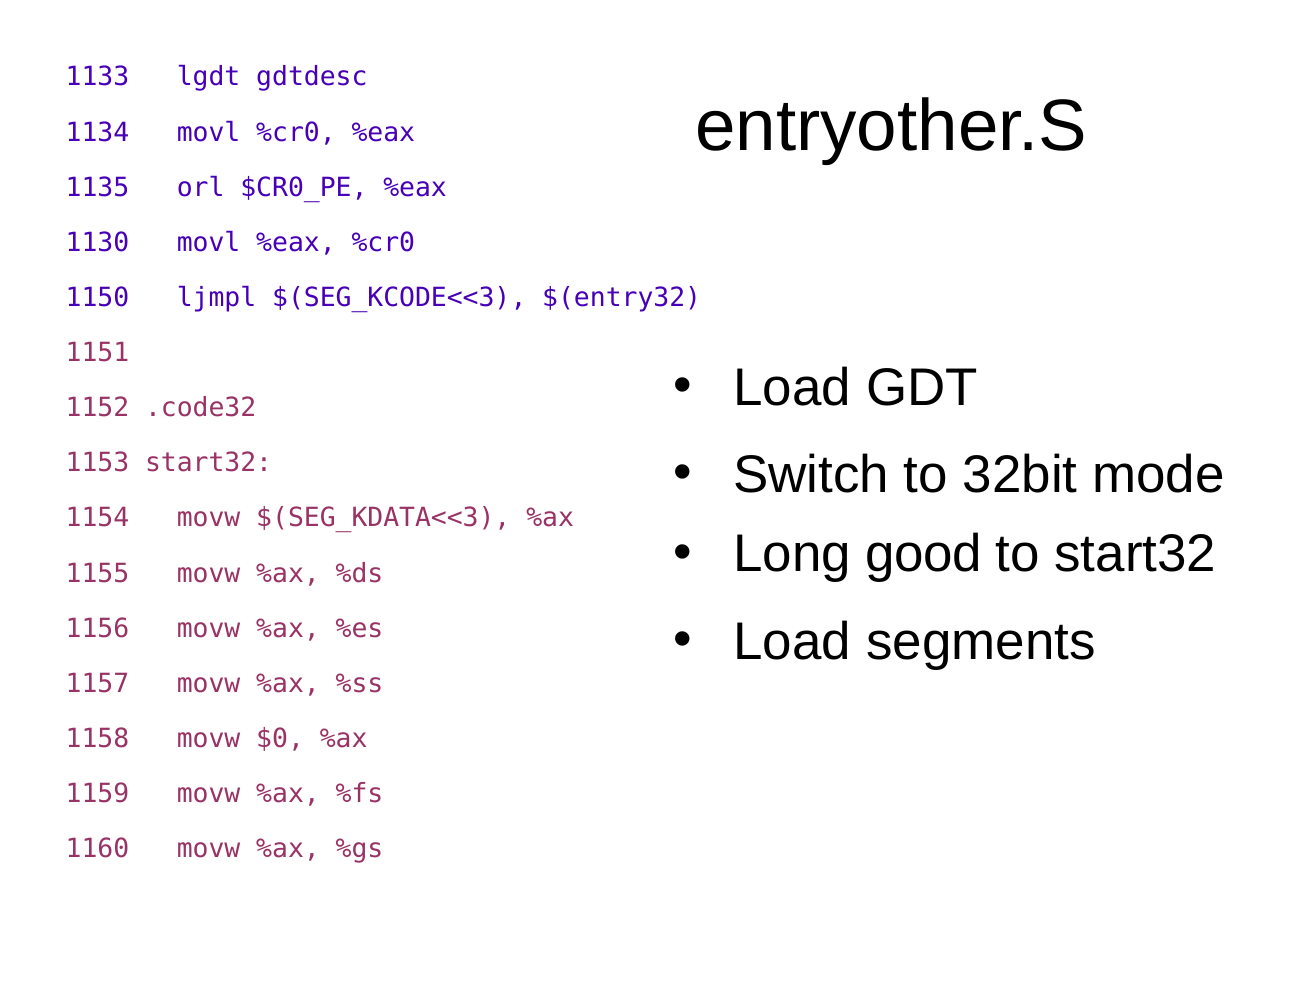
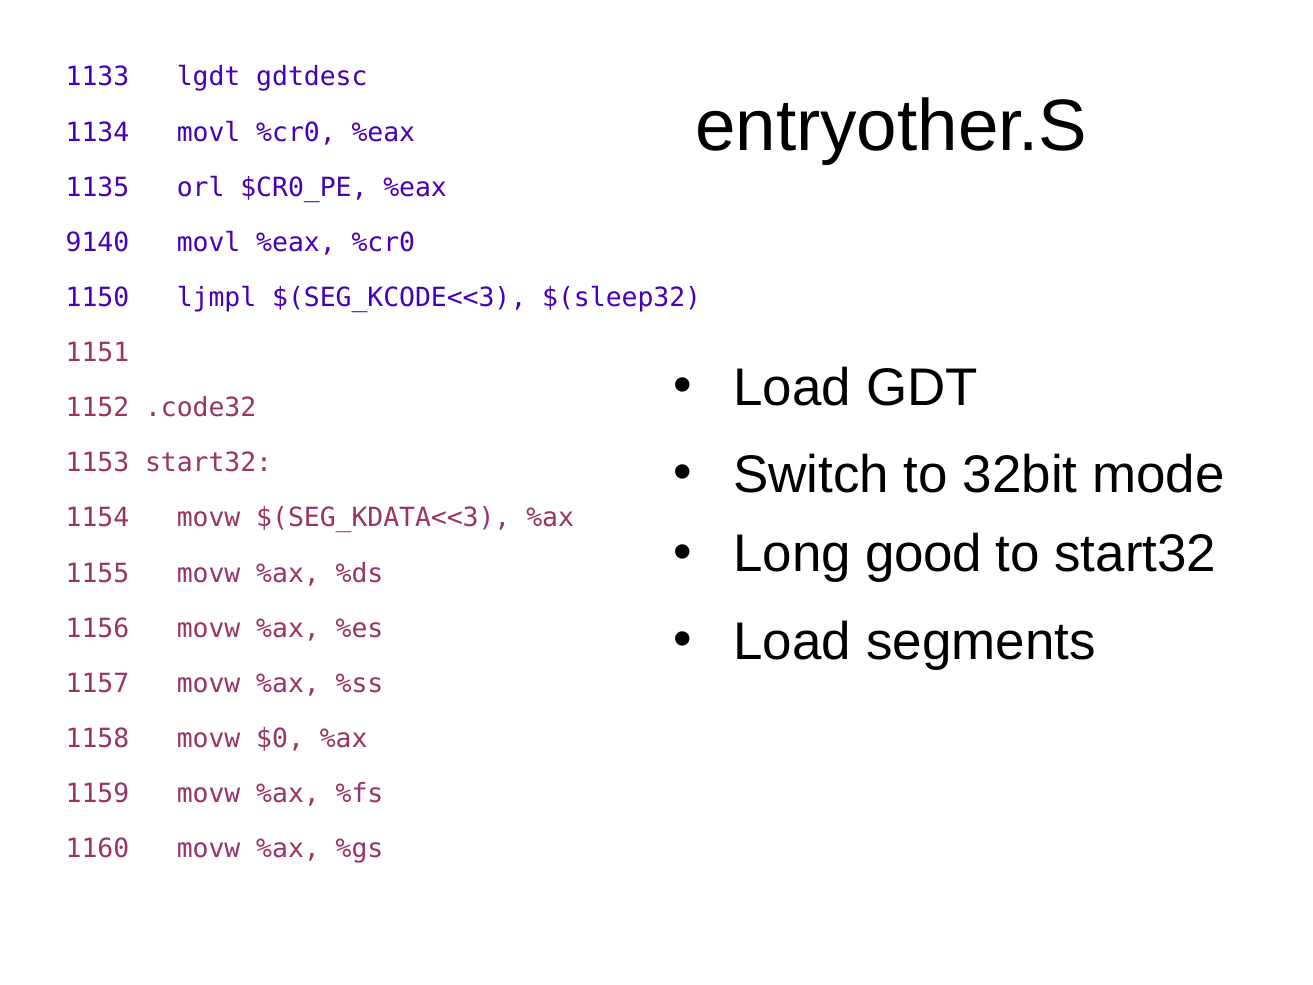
1130: 1130 -> 9140 (97, 243)
$(entry32: $(entry32 -> $(sleep32 (622, 298)
